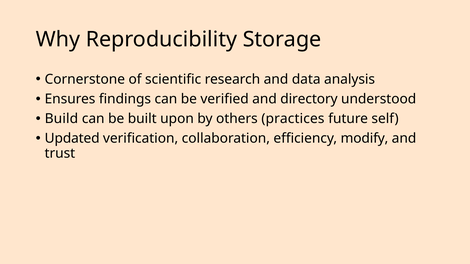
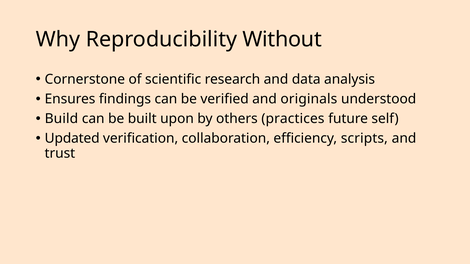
Storage: Storage -> Without (282, 39)
directory: directory -> originals (309, 99)
modify: modify -> scripts (364, 139)
